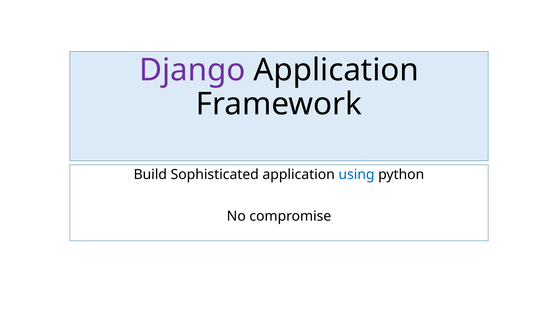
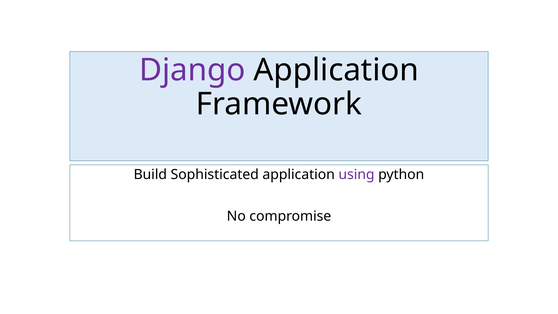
using colour: blue -> purple (357, 174)
